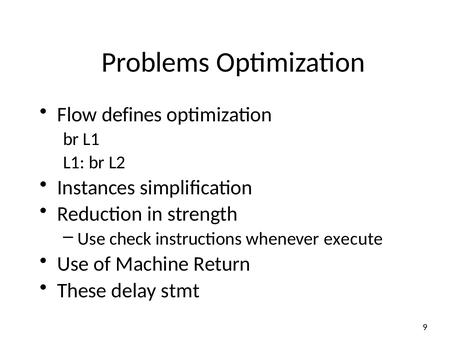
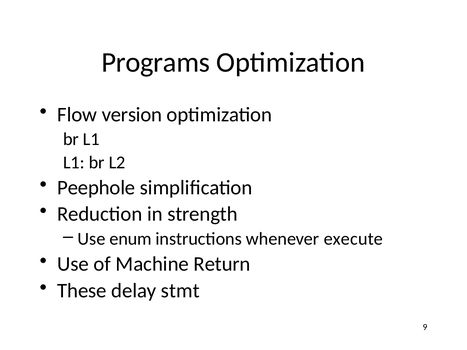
Problems: Problems -> Programs (156, 62)
defines: defines -> version (132, 115)
Instances: Instances -> Peephole (96, 188)
check: check -> enum (131, 239)
